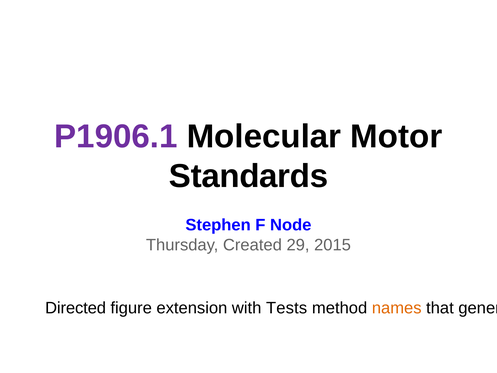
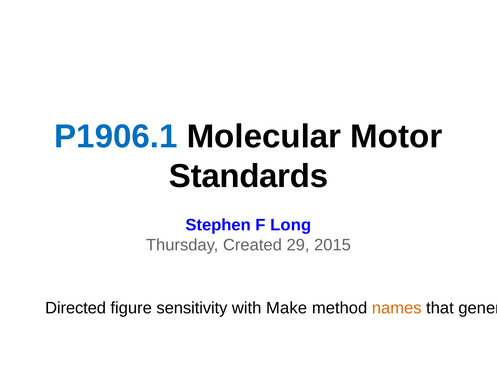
P1906.1 colour: purple -> blue (116, 136)
Node: Node -> Long (291, 225)
extension: extension -> sensitivity (192, 308)
Tests: Tests -> Make (287, 308)
